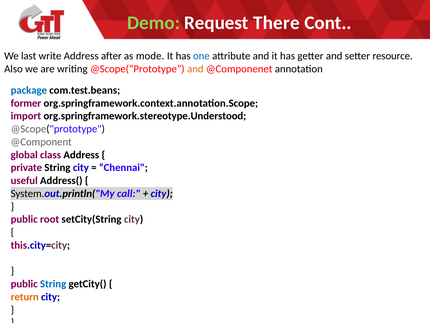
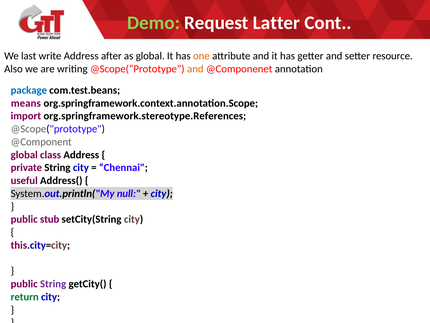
There: There -> Latter (276, 23)
as mode: mode -> global (150, 56)
one colour: blue -> orange (201, 56)
former: former -> means (26, 103)
org.springframework.stereotype.Understood: org.springframework.stereotype.Understood -> org.springframework.stereotype.References (145, 116)
call: call -> null (129, 193)
root: root -> stub (50, 219)
String colour: blue -> purple (53, 284)
return colour: orange -> green (25, 296)
